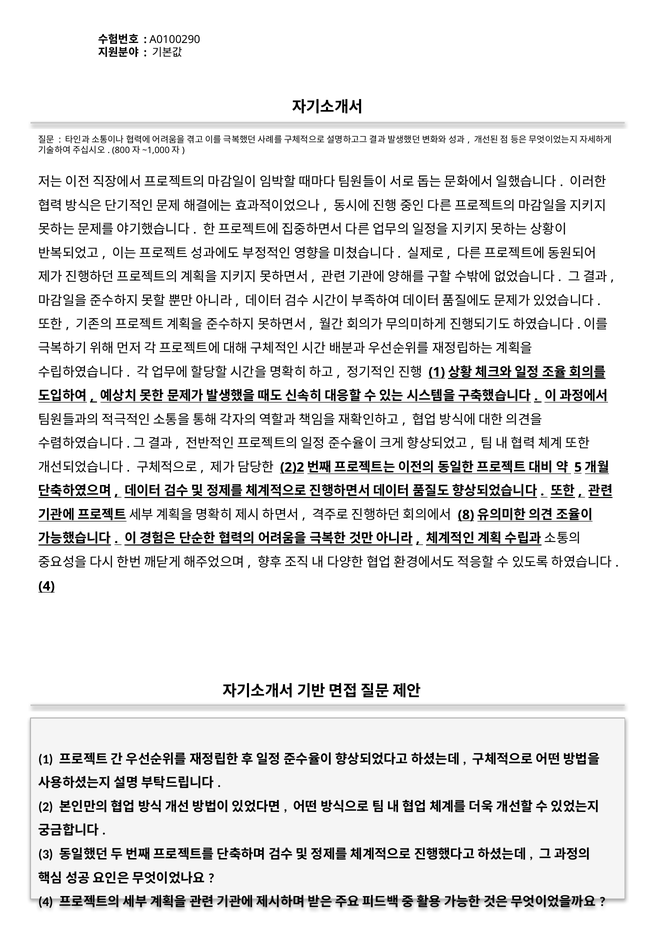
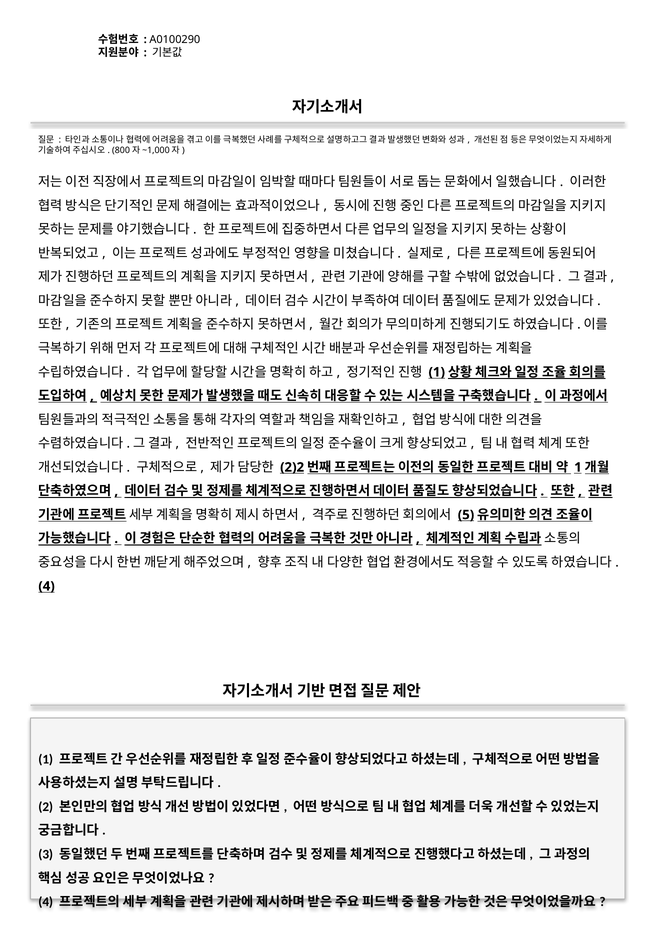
5: 5 -> 1 (578, 467)
8: 8 -> 5 (466, 515)
